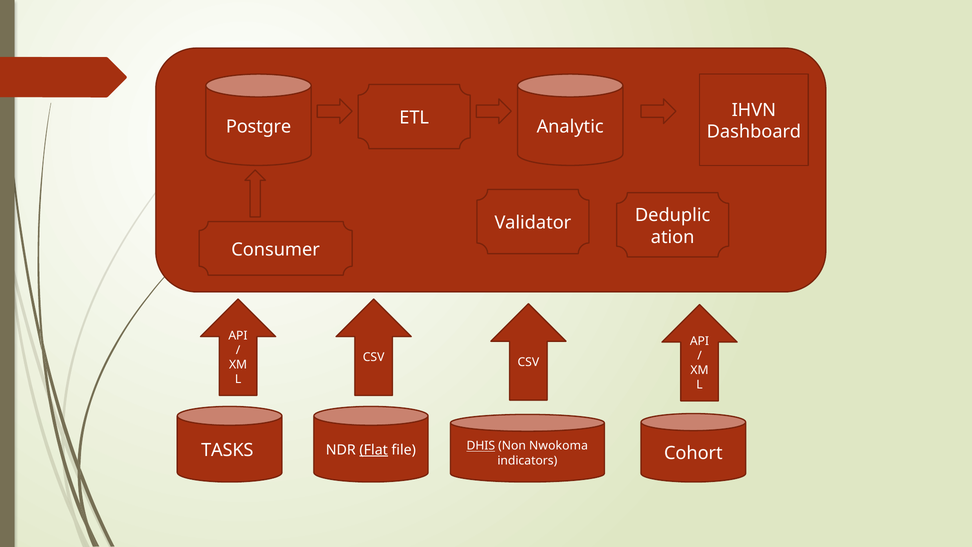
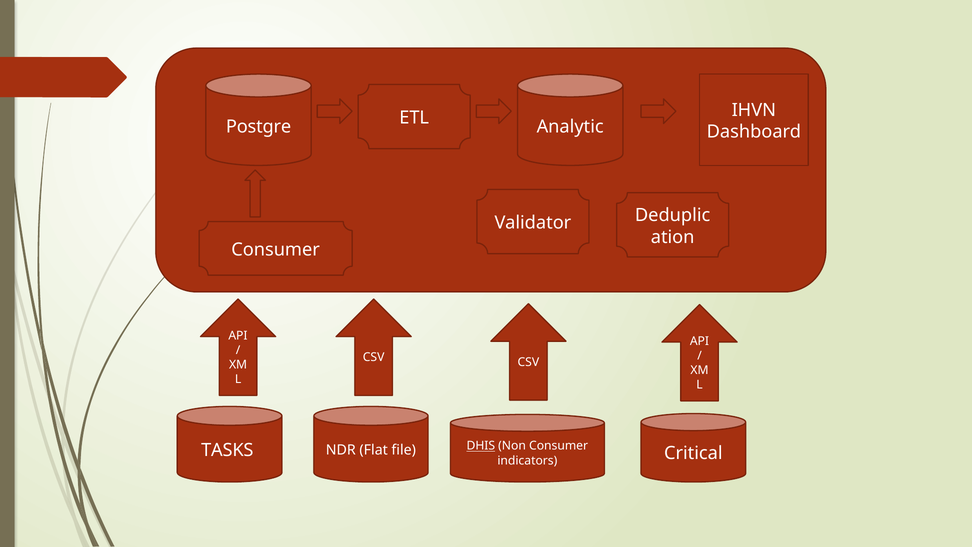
Flat underline: present -> none (374, 450)
Non Nwokoma: Nwokoma -> Consumer (559, 446)
Cohort: Cohort -> Critical (693, 453)
